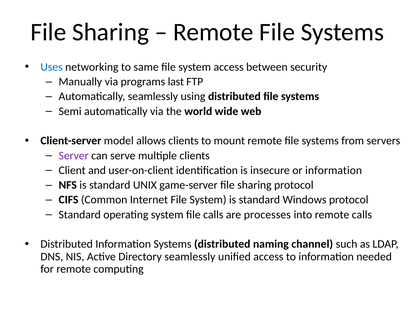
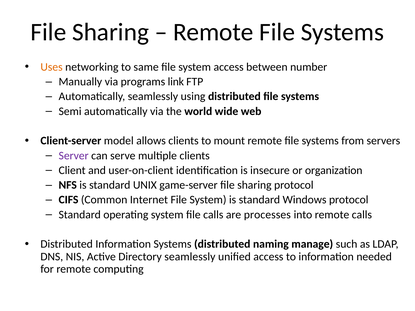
Uses colour: blue -> orange (52, 67)
security: security -> number (309, 67)
last: last -> link (176, 82)
or information: information -> organization (334, 170)
channel: channel -> manage (312, 244)
